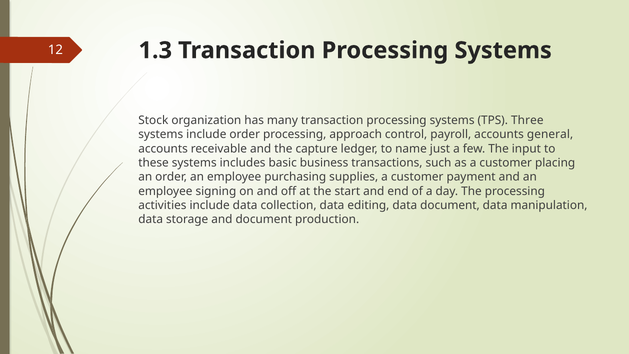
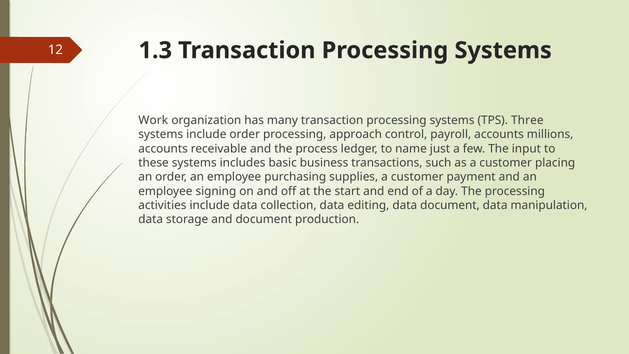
Stock: Stock -> Work (153, 120)
general: general -> millions (550, 134)
capture: capture -> process (317, 149)
